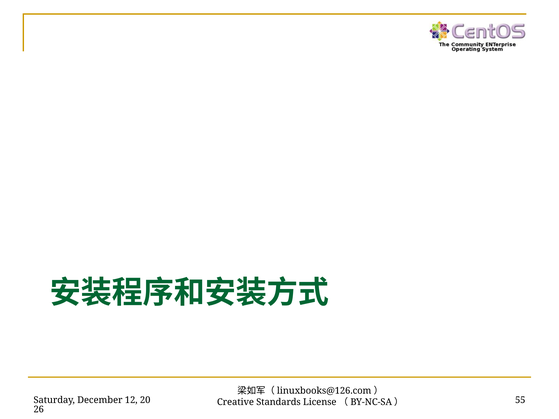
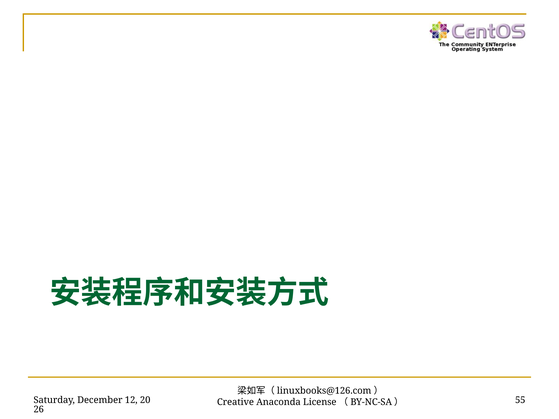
Standards: Standards -> Anaconda (278, 402)
